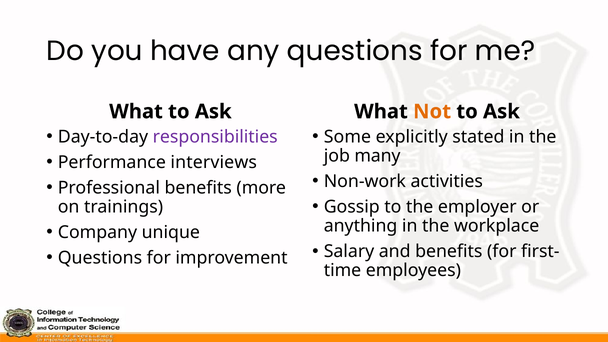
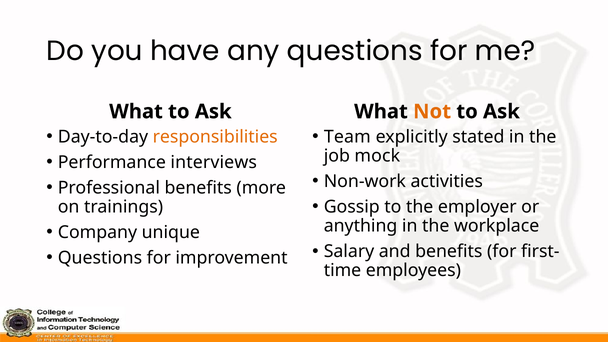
responsibilities colour: purple -> orange (215, 137)
Some: Some -> Team (347, 137)
many: many -> mock (377, 156)
